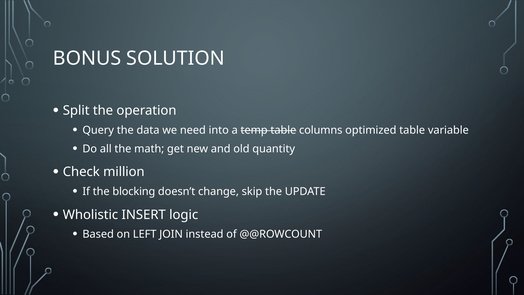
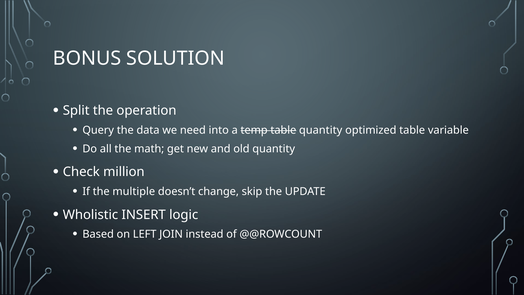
table columns: columns -> quantity (321, 130)
blocking: blocking -> multiple (134, 191)
